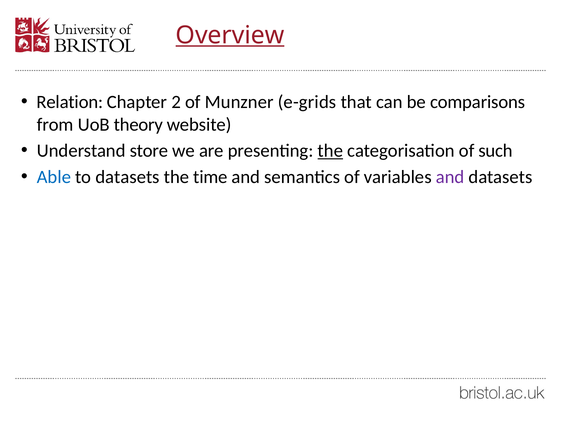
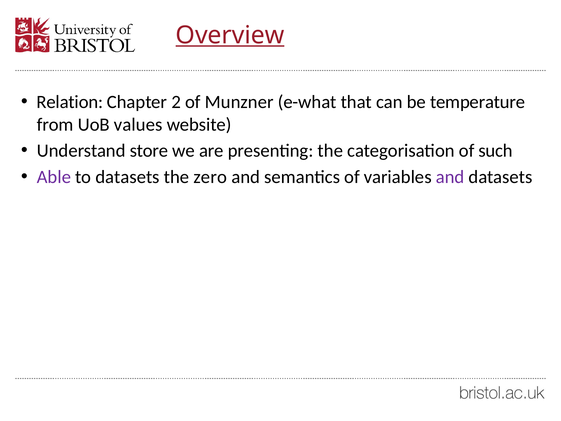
e-grids: e-grids -> e-what (307, 102)
comparisons: comparisons -> temperature (478, 102)
theory: theory -> values (138, 124)
the underline: present -> none (330, 151)
Able colour: blue -> purple (54, 177)
time: time -> zero (210, 177)
